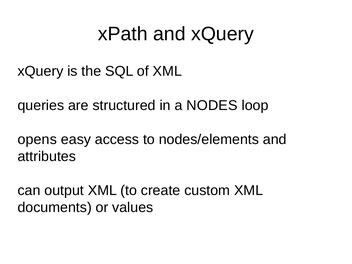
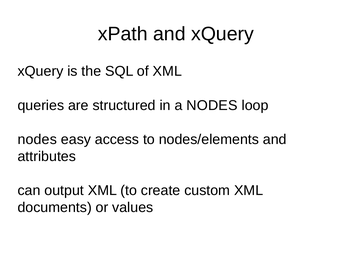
opens: opens -> nodes (37, 139)
